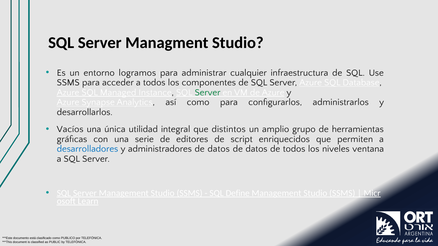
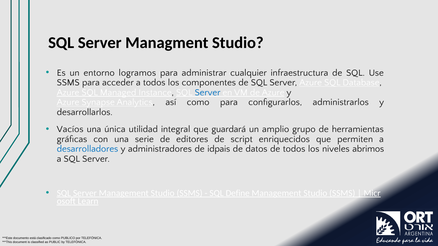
Server colour: green -> blue (208, 93)
distintos: distintos -> guardará (229, 129)
administradores de datos: datos -> idpais (219, 149)
ventana: ventana -> abrimos (368, 149)
